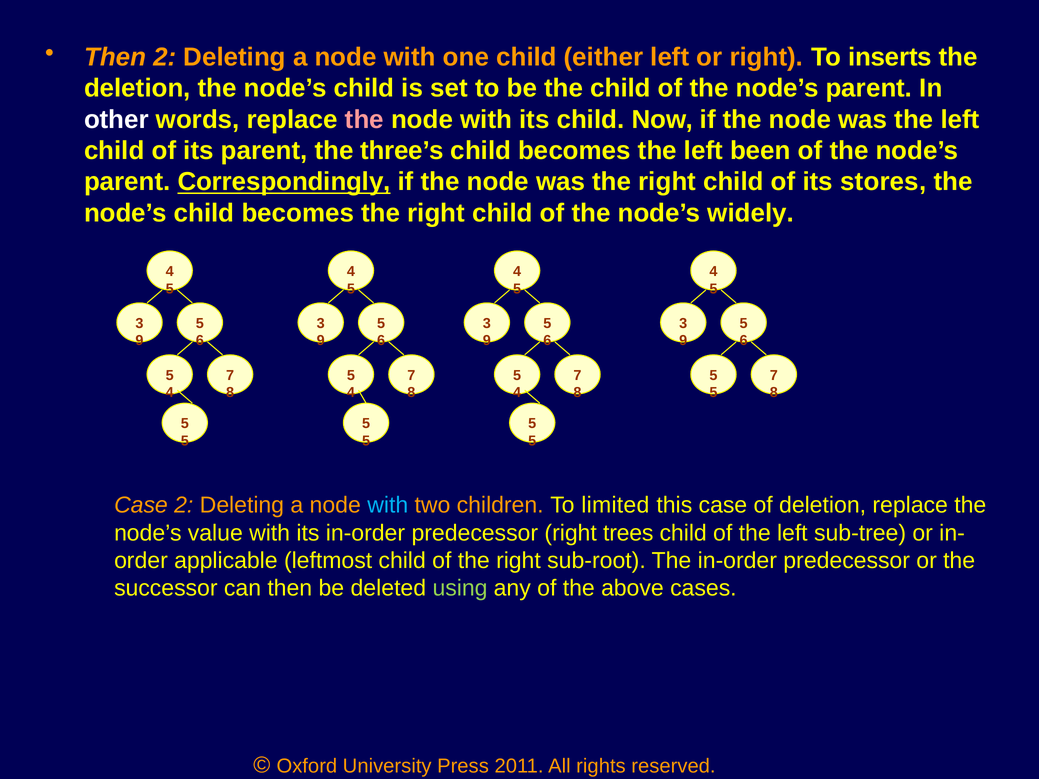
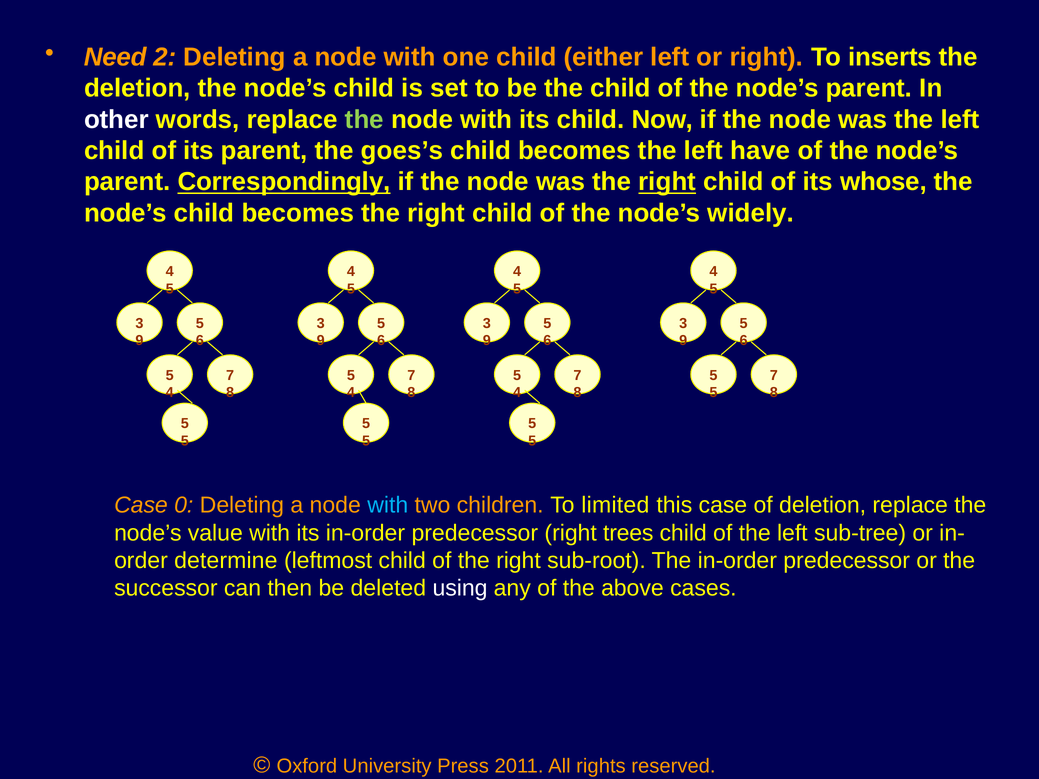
Then: Then -> Need (115, 57)
the colour: pink -> light green (364, 120)
three’s: three’s -> goes’s (402, 151)
been: been -> have (760, 151)
right underline: none -> present (667, 182)
stores: stores -> whose (883, 182)
Case 2: 2 -> 0 (184, 505)
applicable: applicable -> determine (226, 561)
using colour: light green -> white (460, 588)
